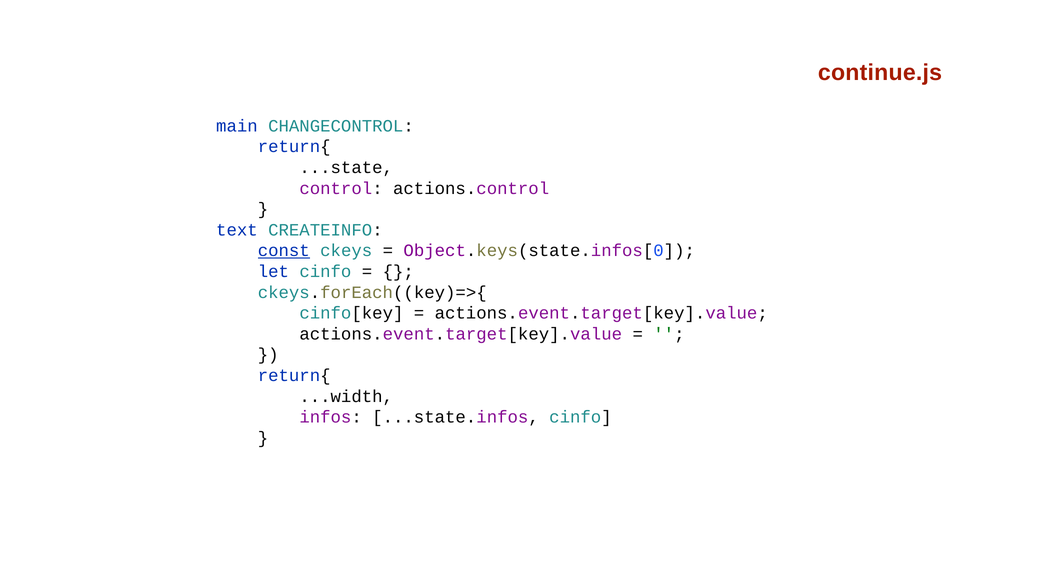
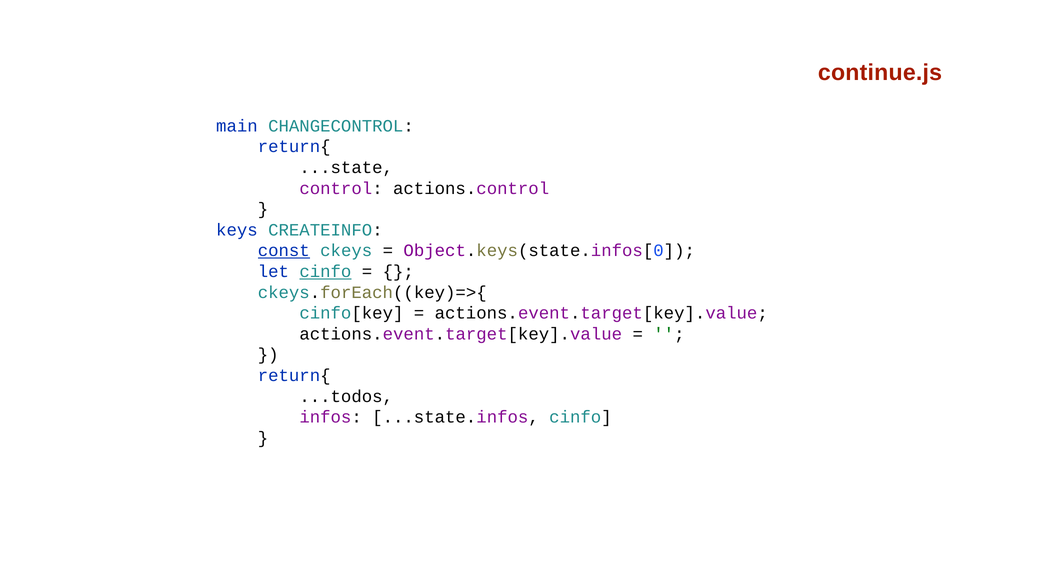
text: text -> keys (237, 230)
cinfo underline: none -> present (325, 272)
...width: ...width -> ...todos (346, 397)
